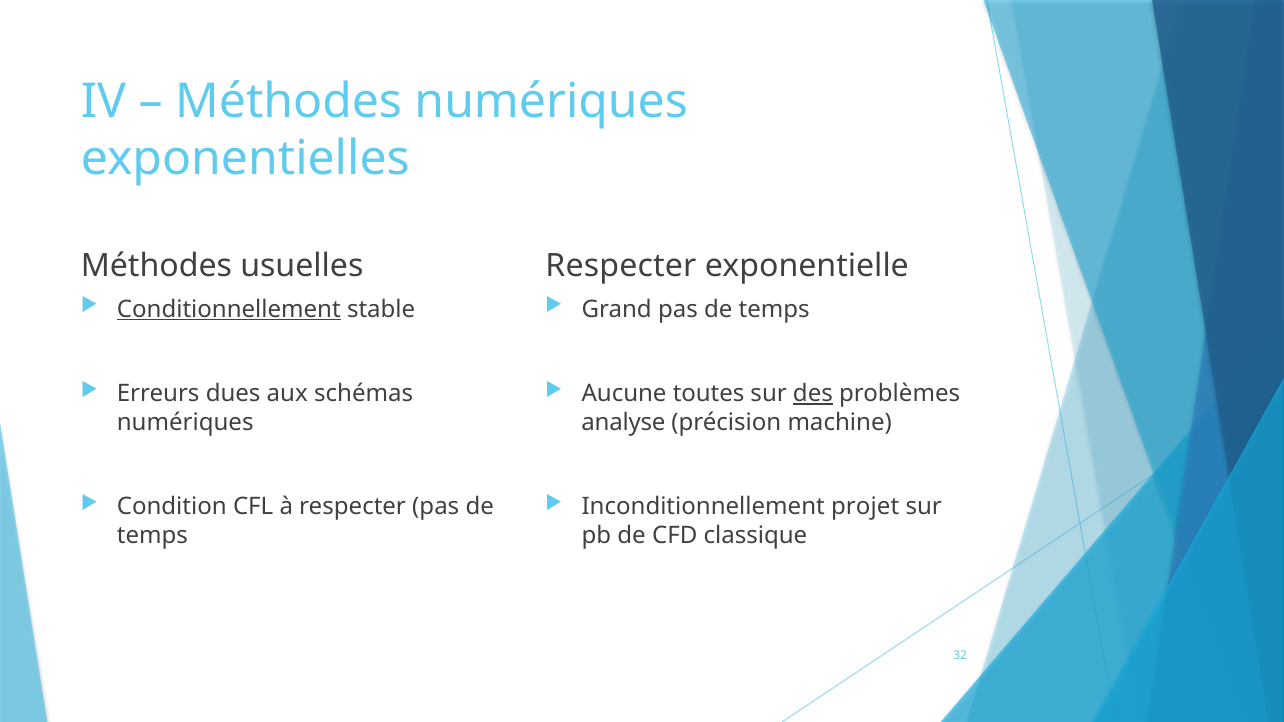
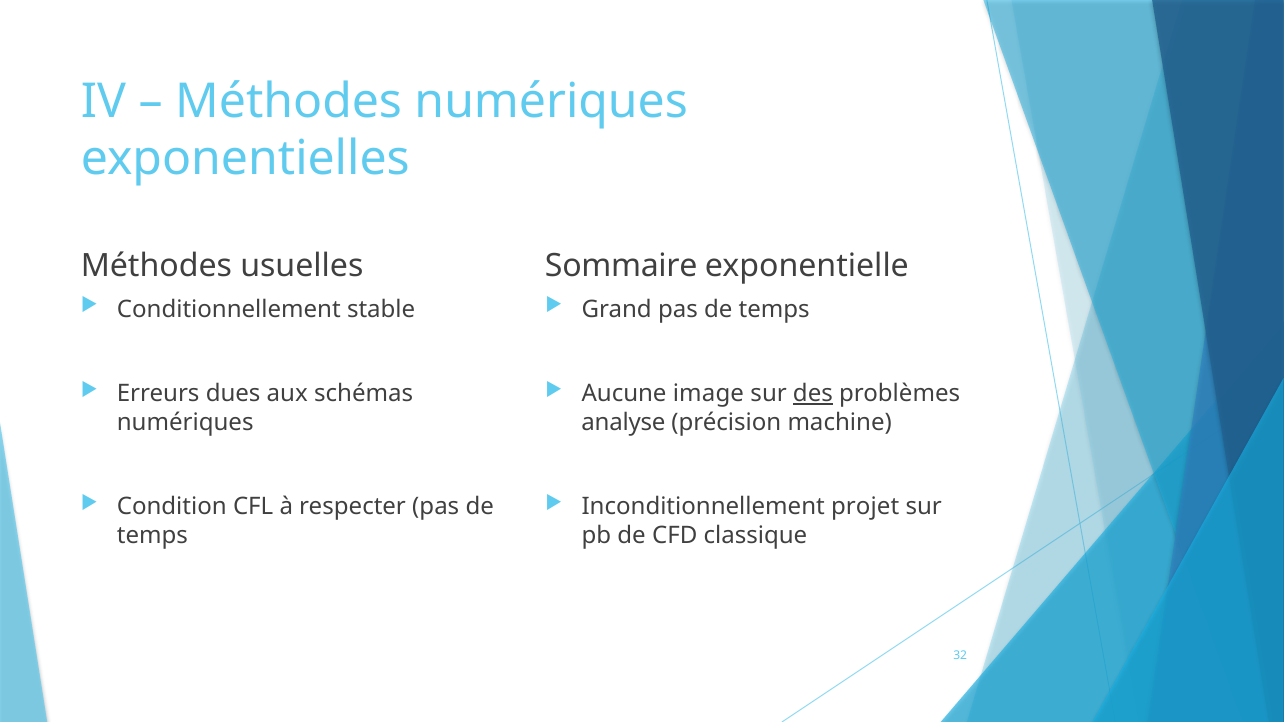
Respecter: Respecter -> Sommaire (621, 266)
Conditionnellement underline: present -> none (229, 309)
toutes: toutes -> image (708, 394)
